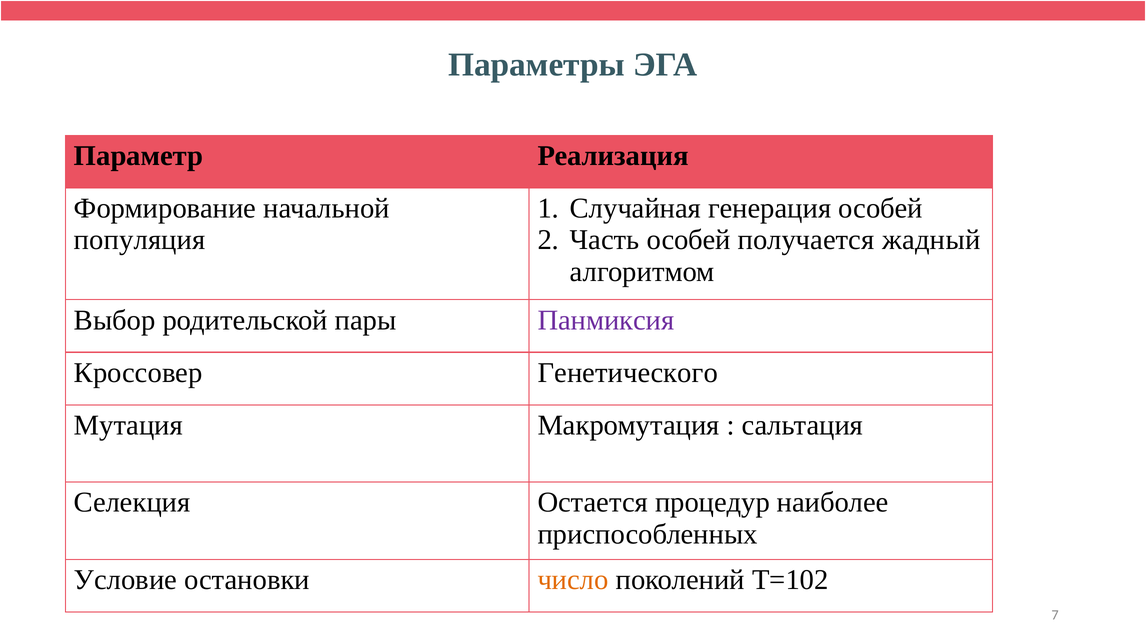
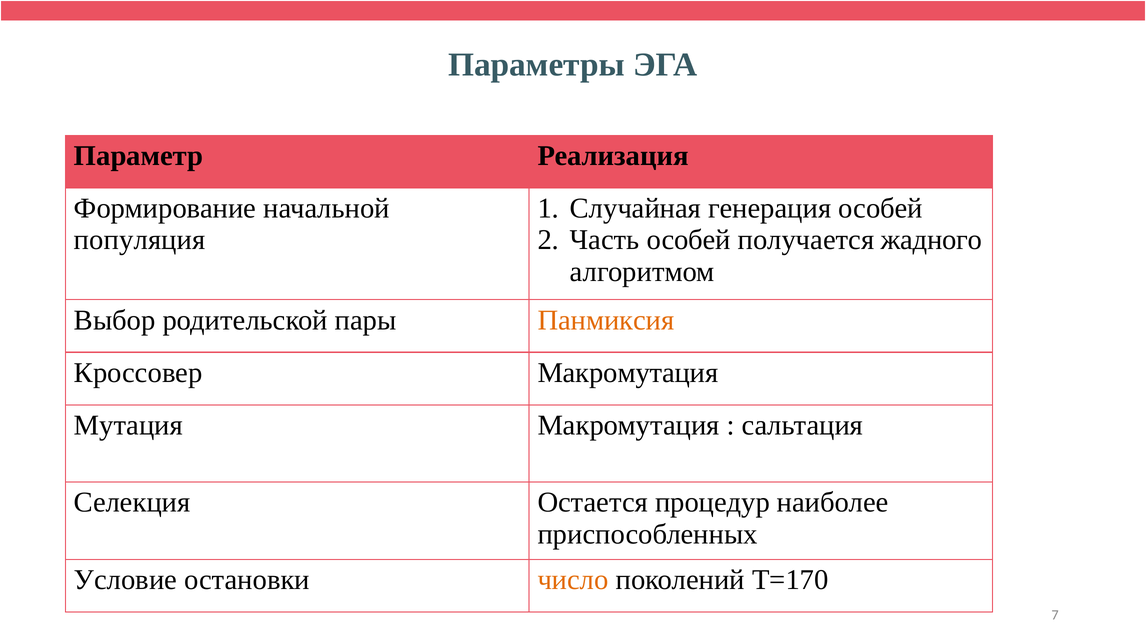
жадный: жадный -> жадного (932, 240)
Панмиксия colour: purple -> orange (606, 320)
Кроссовер Генетического: Генетического -> Макромутация (628, 373)
T=102: T=102 -> T=170 (790, 580)
